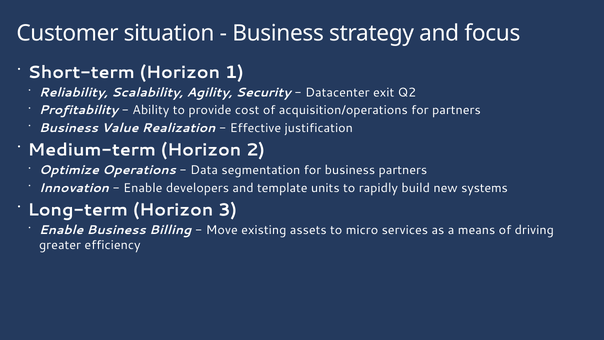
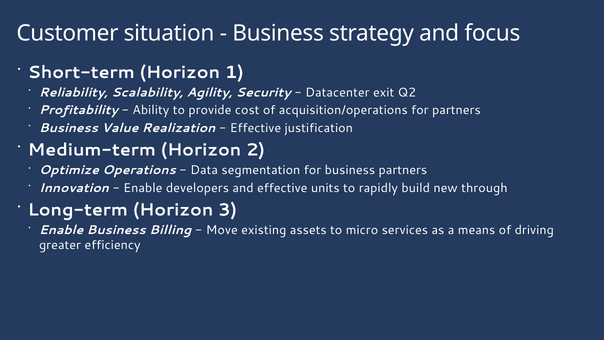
and template: template -> effective (282, 188)
systems: systems -> through (484, 188)
